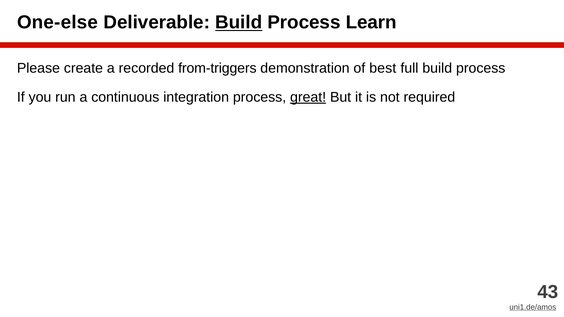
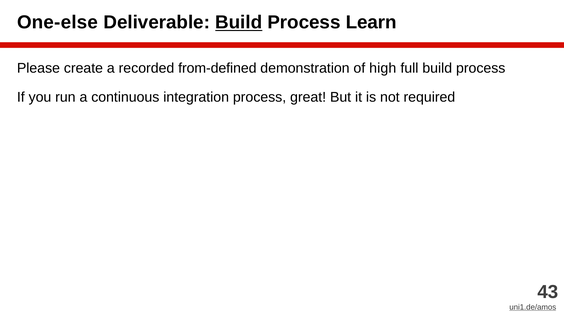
from-triggers: from-triggers -> from-defined (217, 68)
best: best -> high (383, 68)
great underline: present -> none (308, 97)
